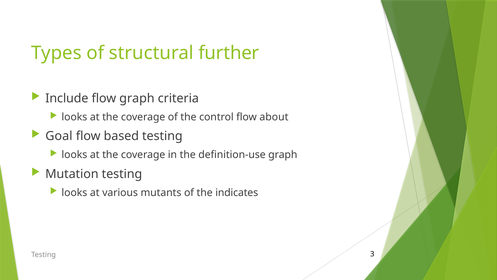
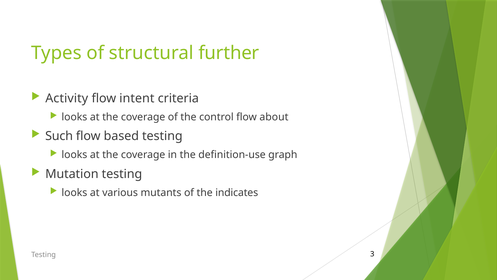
Include: Include -> Activity (67, 98)
flow graph: graph -> intent (137, 98)
Goal: Goal -> Such (59, 136)
